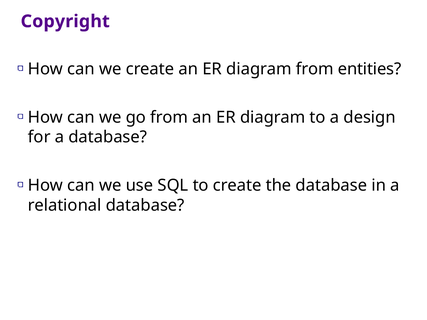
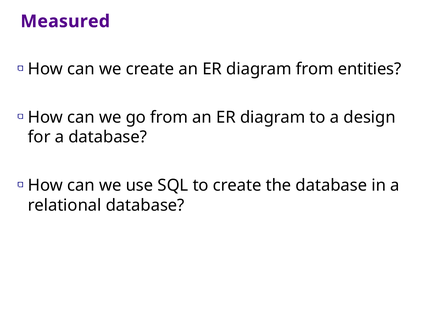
Copyright: Copyright -> Measured (65, 21)
